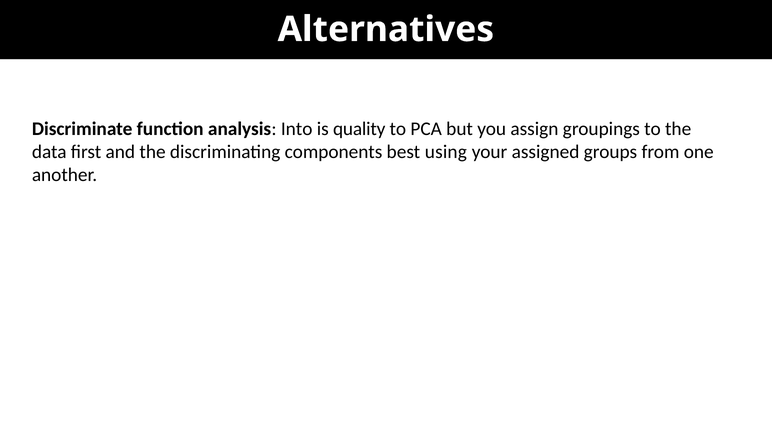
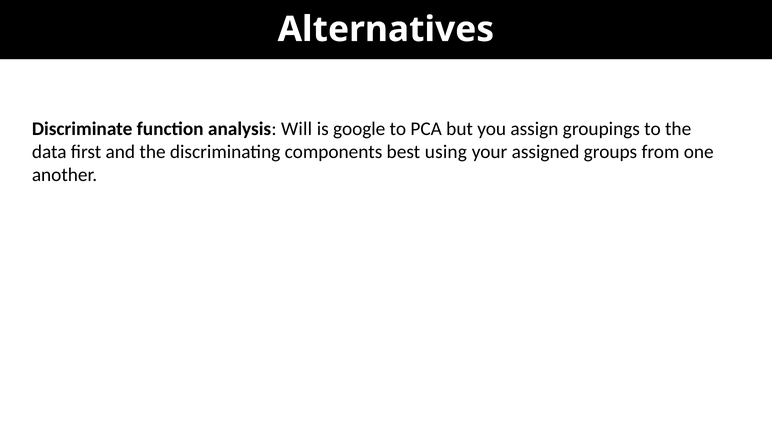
Into: Into -> Will (297, 129)
quality: quality -> google (359, 129)
